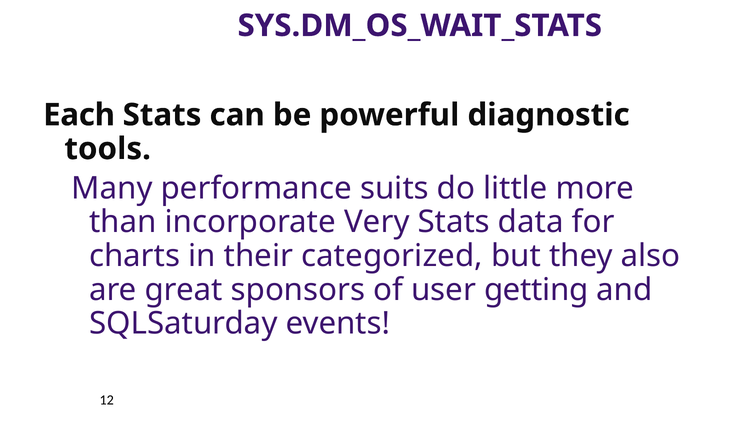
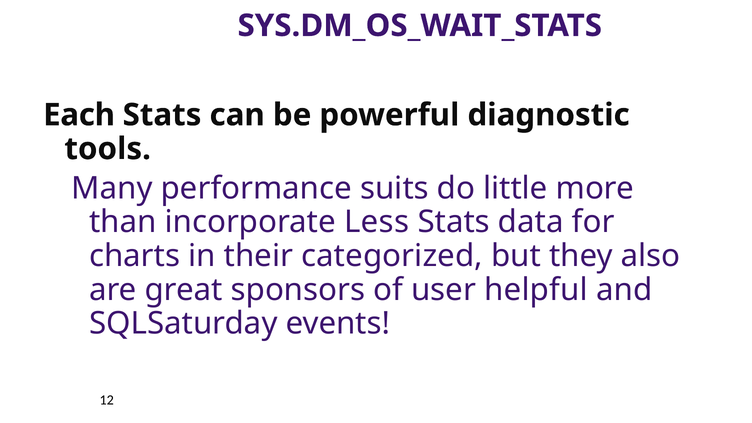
Very: Very -> Less (377, 222)
getting: getting -> helpful (536, 290)
